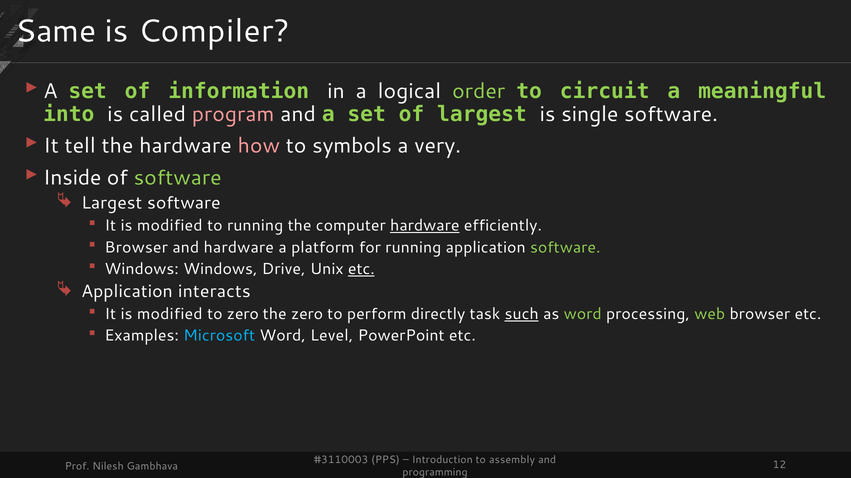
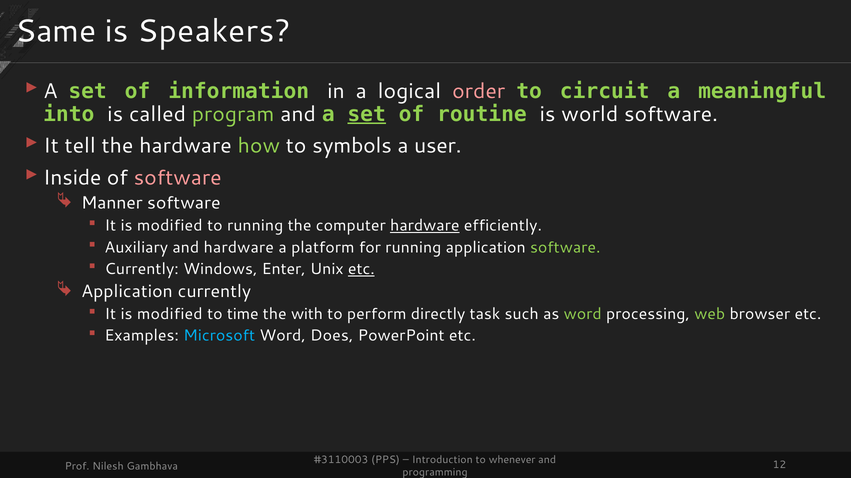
Compiler: Compiler -> Speakers (214, 31)
order colour: light green -> pink (479, 91)
program colour: pink -> light green (233, 114)
set underline: none -> present (367, 114)
of largest: largest -> routine (482, 114)
single: single -> world (590, 114)
how colour: pink -> light green (259, 146)
very: very -> user (438, 146)
software colour: light green -> pink (178, 178)
Largest: Largest -> Manner (112, 203)
Browser: Browser -> Auxiliary (136, 248)
Windows: Windows -> Currently (142, 269)
Drive: Drive -> Enter (284, 269)
Application interacts: interacts -> currently (214, 292)
to zero: zero -> time (243, 315)
the zero: zero -> with (307, 315)
such underline: present -> none (522, 315)
Level: Level -> Does (332, 336)
assembly: assembly -> whenever (512, 460)
